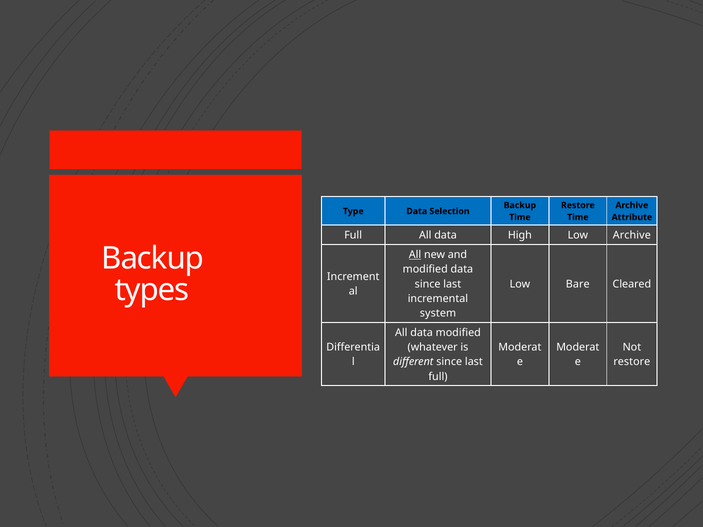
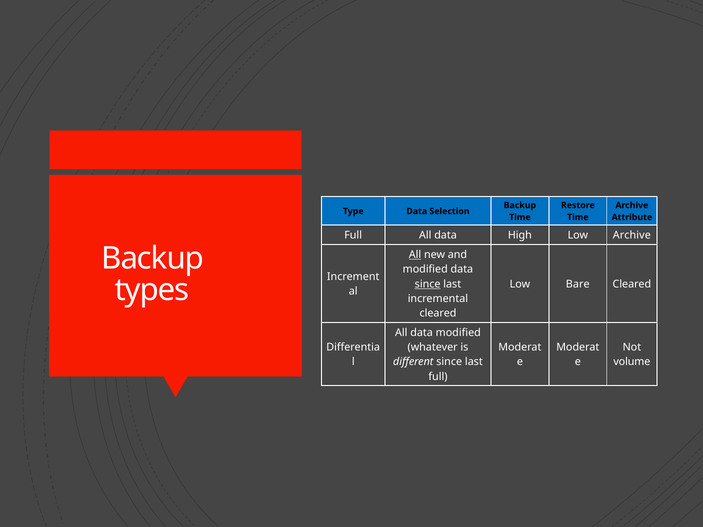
since underline: none -> present (428, 284)
system: system -> cleared (438, 313)
restore: restore -> volume (632, 362)
